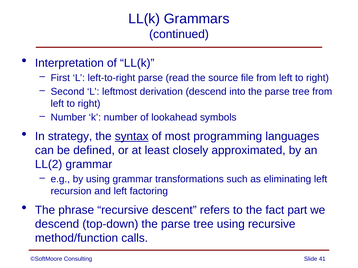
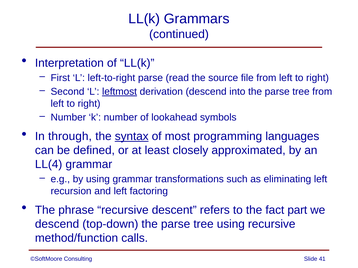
leftmost underline: none -> present (120, 92)
strategy: strategy -> through (70, 137)
LL(2: LL(2 -> LL(4 (49, 165)
